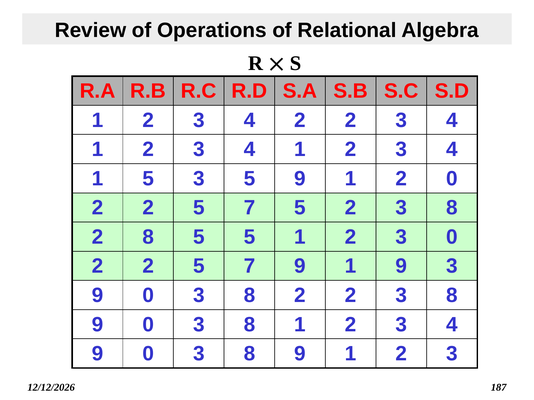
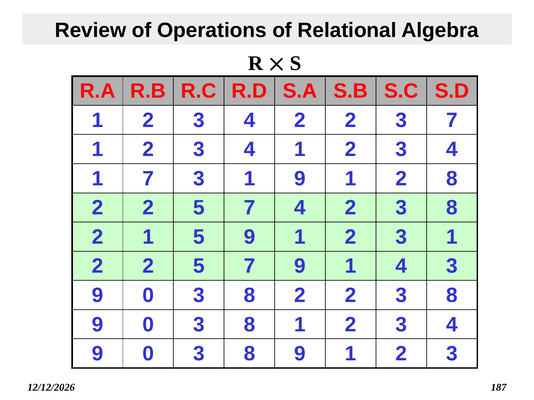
2 2 3 4: 4 -> 7 (452, 120)
1 5: 5 -> 7 (148, 179)
5: 5 -> 1 (249, 179)
2 0: 0 -> 8 (452, 179)
7 5: 5 -> 4 (300, 208)
2 8: 8 -> 1 (148, 237)
5 5: 5 -> 9 (249, 237)
2 3 0: 0 -> 1 (452, 237)
1 9: 9 -> 4 (401, 266)
